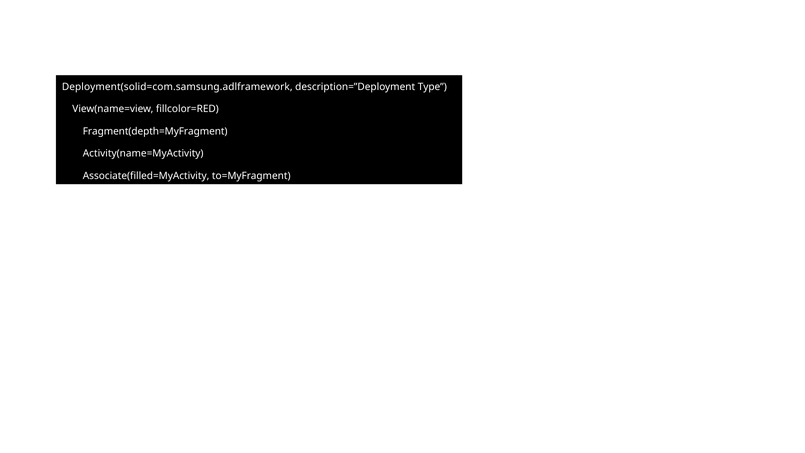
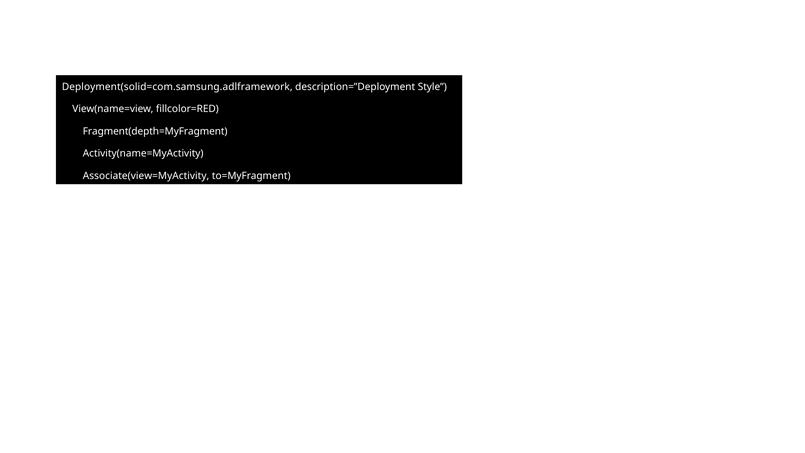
Type: Type -> Style (432, 87)
Associate(filled=MyActivity: Associate(filled=MyActivity -> Associate(view=MyActivity (146, 176)
